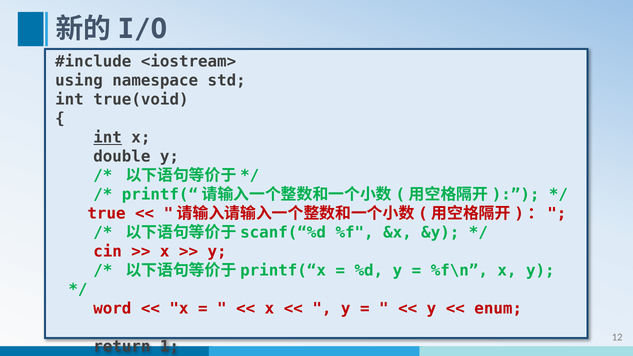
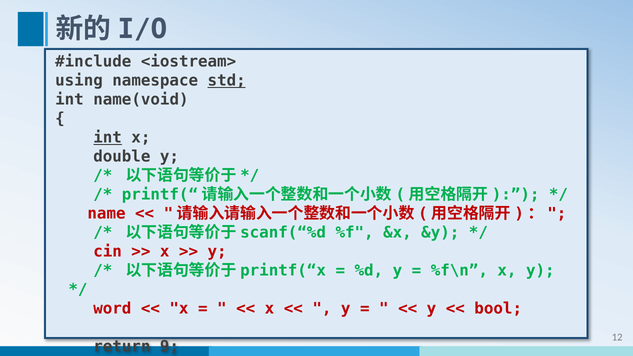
std underline: none -> present (227, 81)
true(void: true(void -> name(void (141, 100)
true: true -> name (107, 214)
enum: enum -> bool (498, 309)
1: 1 -> 9 (169, 347)
